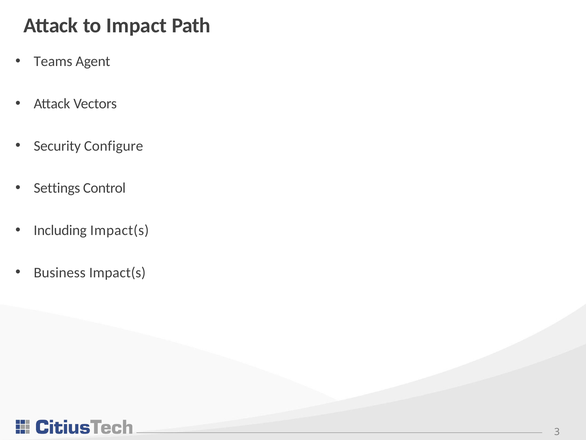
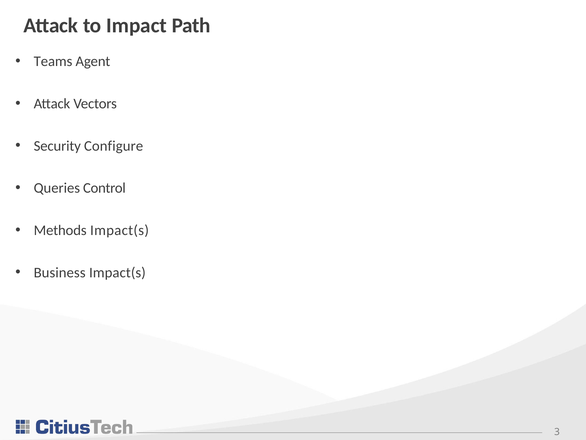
Settings: Settings -> Queries (57, 188)
Including: Including -> Methods (60, 230)
